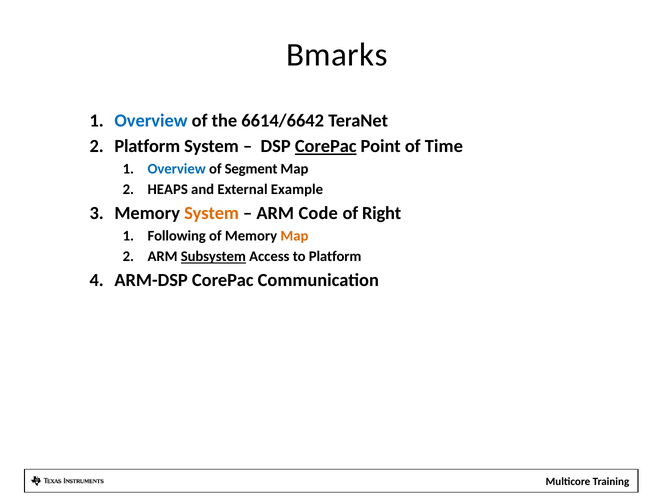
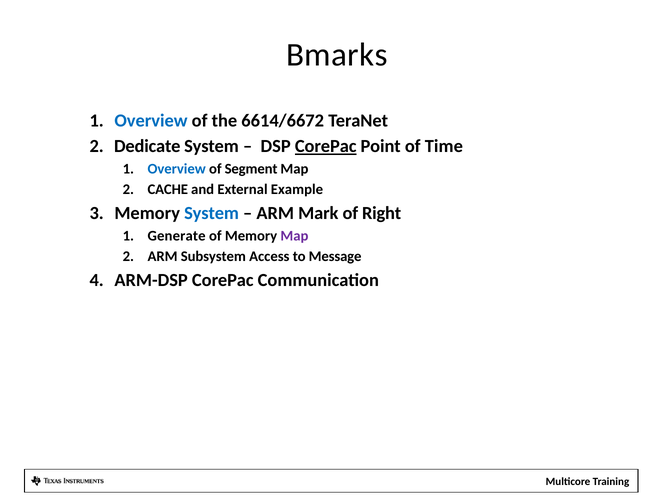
6614/6642: 6614/6642 -> 6614/6672 (283, 121)
Platform: Platform -> Dedicate (147, 146)
HEAPS: HEAPS -> CACHE (168, 190)
System colour: orange -> blue (212, 213)
Code: Code -> Mark (318, 213)
Following: Following -> Generate (177, 236)
Map colour: orange -> purple (294, 236)
Subsystem underline: present -> none (213, 257)
to Platform: Platform -> Message (335, 257)
